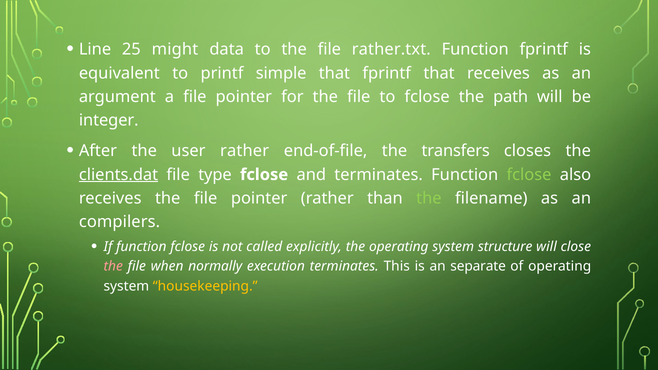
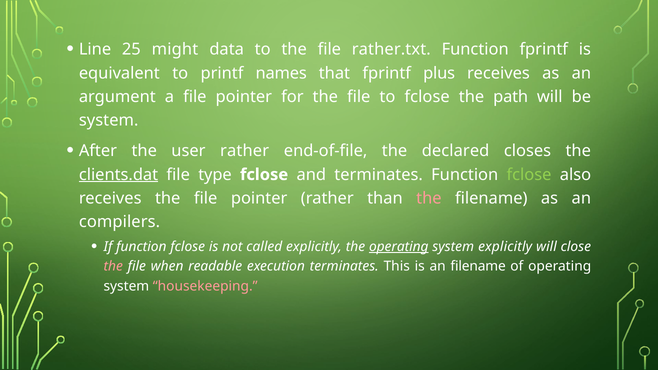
simple: simple -> names (281, 73)
fprintf that: that -> plus (439, 73)
integer: integer -> system (109, 120)
transfers: transfers -> declared (456, 151)
the colour: light green -> pink (429, 198)
operating underline: none -> present (399, 247)
system structure: structure -> explicitly (505, 247)
normally: normally -> readable (215, 266)
an separate: separate -> filename (478, 266)
housekeeping colour: yellow -> pink (205, 286)
